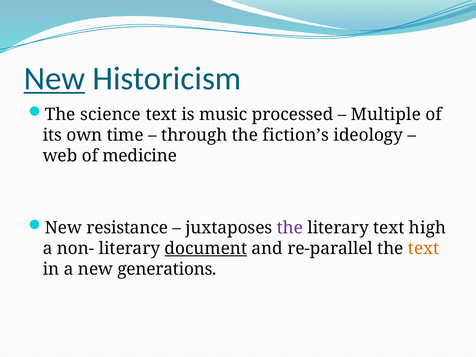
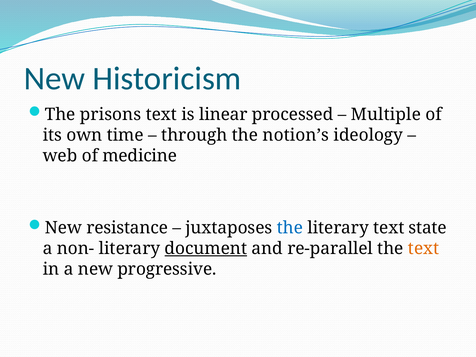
New underline: present -> none (54, 79)
science: science -> prisons (111, 115)
music: music -> linear (223, 115)
fiction’s: fiction’s -> notion’s (296, 135)
the colour: purple -> blue (290, 228)
high: high -> state (428, 228)
generations: generations -> progressive (167, 269)
